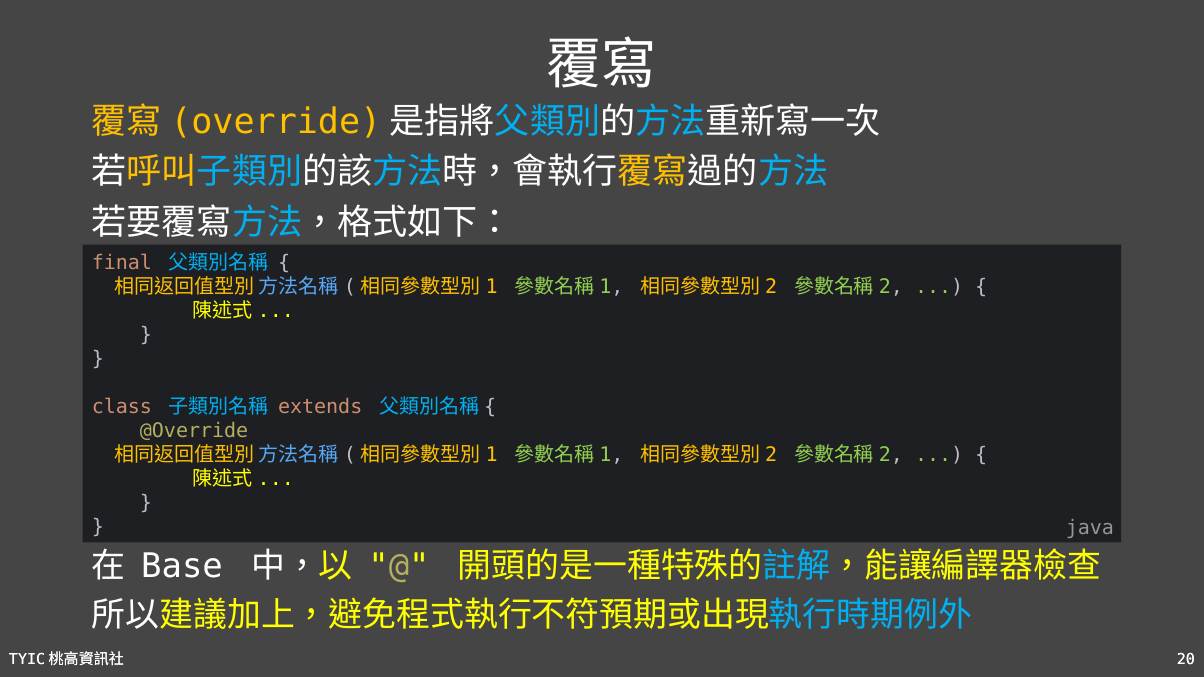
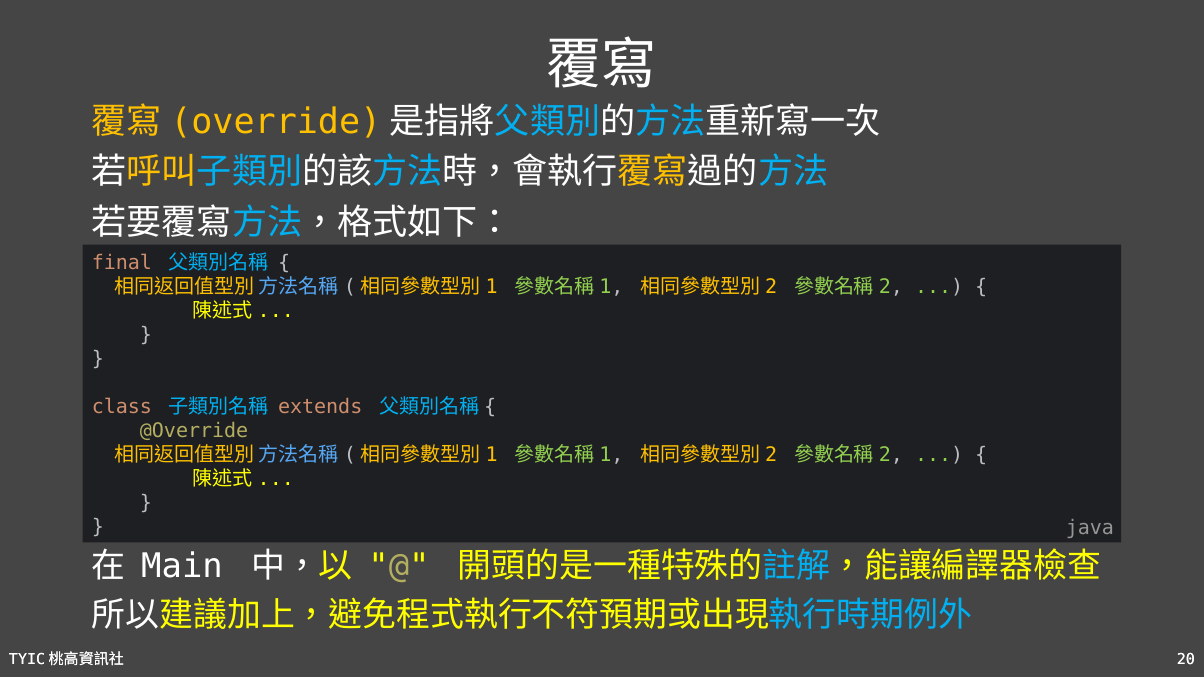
Base: Base -> Main (182, 567)
